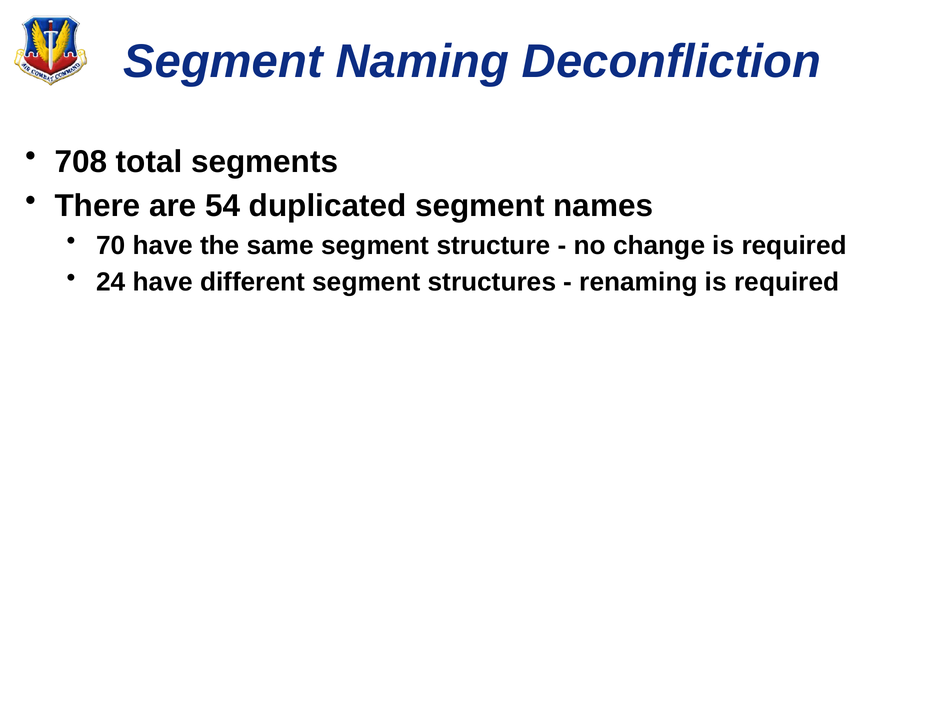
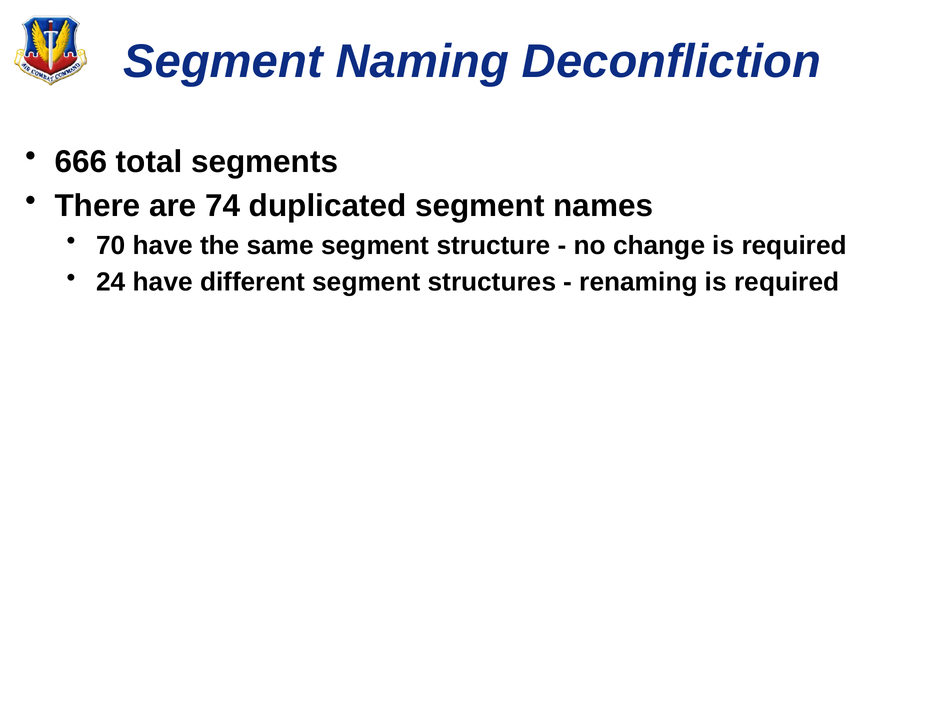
708: 708 -> 666 (81, 162)
54: 54 -> 74 (223, 206)
